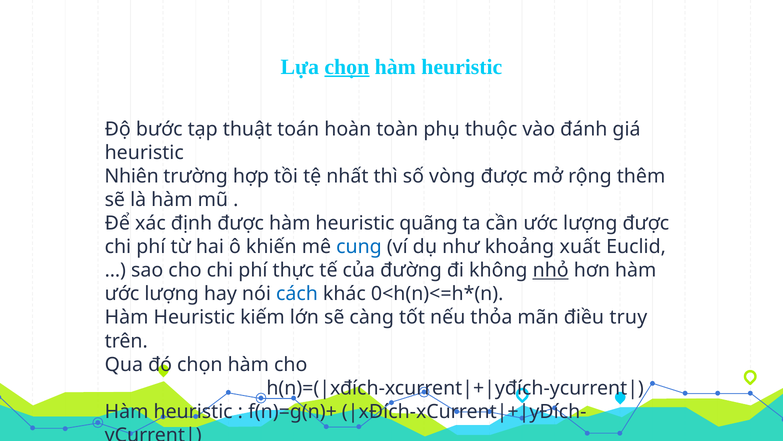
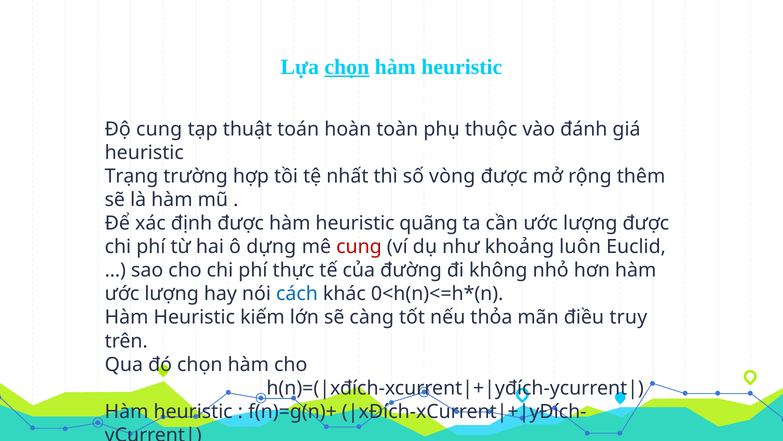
Độ bước: bước -> cung (159, 129)
Nhiên: Nhiên -> Trạng (132, 176)
khiến: khiến -> dựng (271, 247)
cung colour: blue -> red (359, 247)
xuất: xuất -> luôn (580, 247)
nhỏ underline: present -> none (551, 270)
